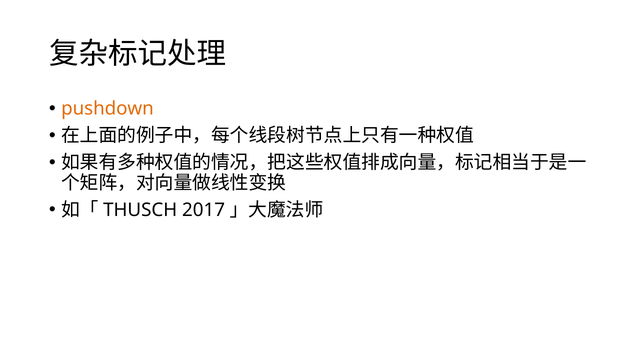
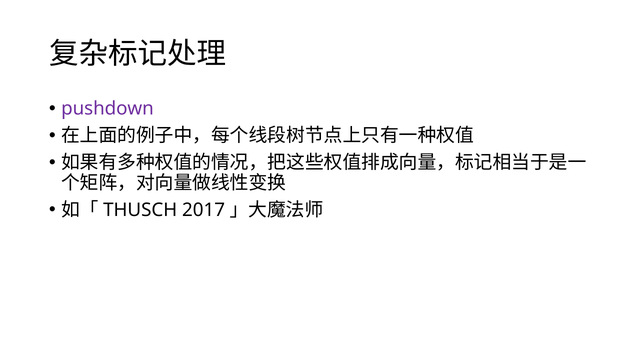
pushdown colour: orange -> purple (107, 109)
